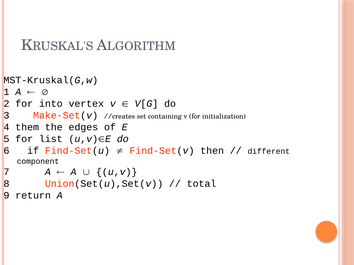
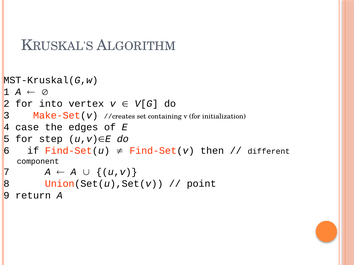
them: them -> case (27, 127)
list: list -> step (51, 139)
total: total -> point (202, 184)
